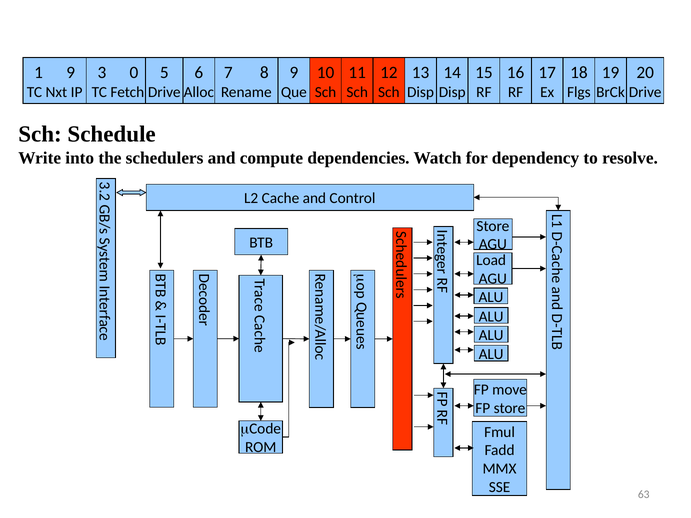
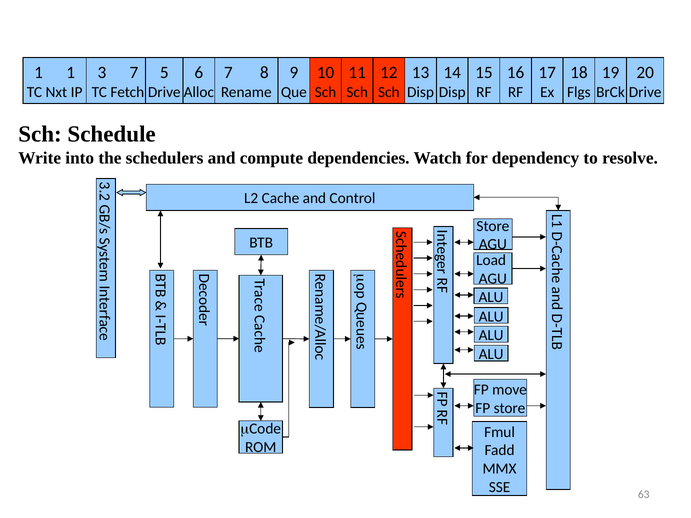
1 9: 9 -> 1 (71, 73)
3 0: 0 -> 7 (134, 73)
